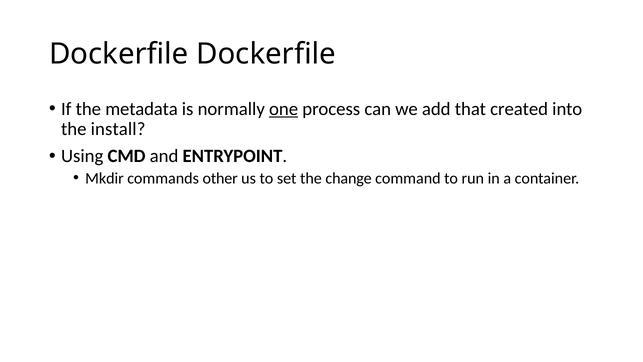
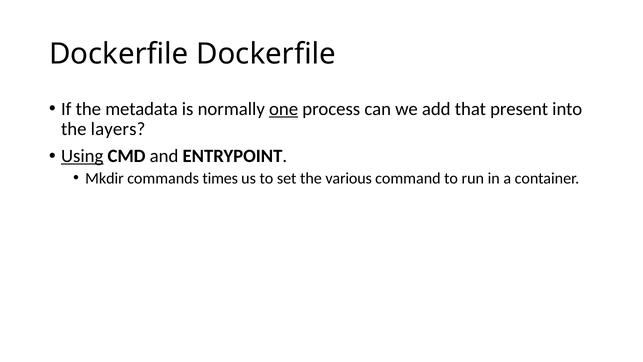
created: created -> present (519, 109)
install: install -> layers (118, 129)
Using underline: none -> present (82, 156)
other: other -> times (220, 178)
change: change -> various (349, 178)
